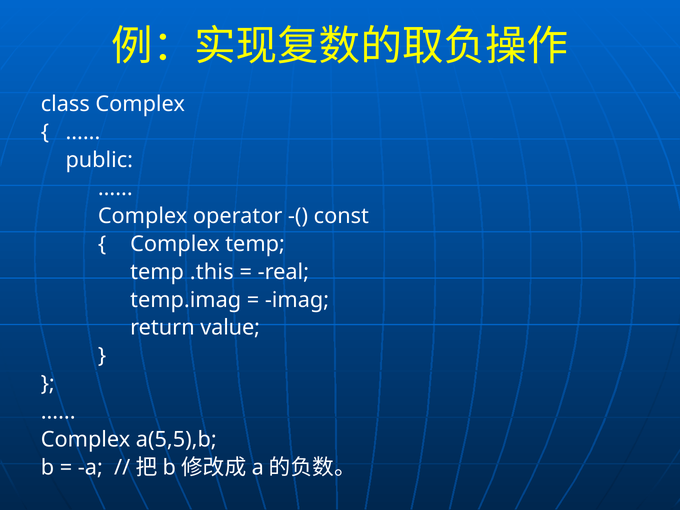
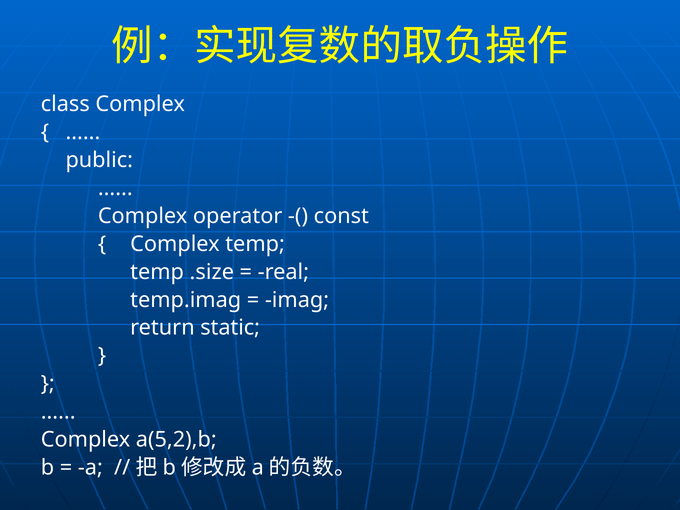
.this: .this -> .size (212, 272)
value: value -> static (230, 328)
a(5,5),b: a(5,5),b -> a(5,2),b (176, 440)
